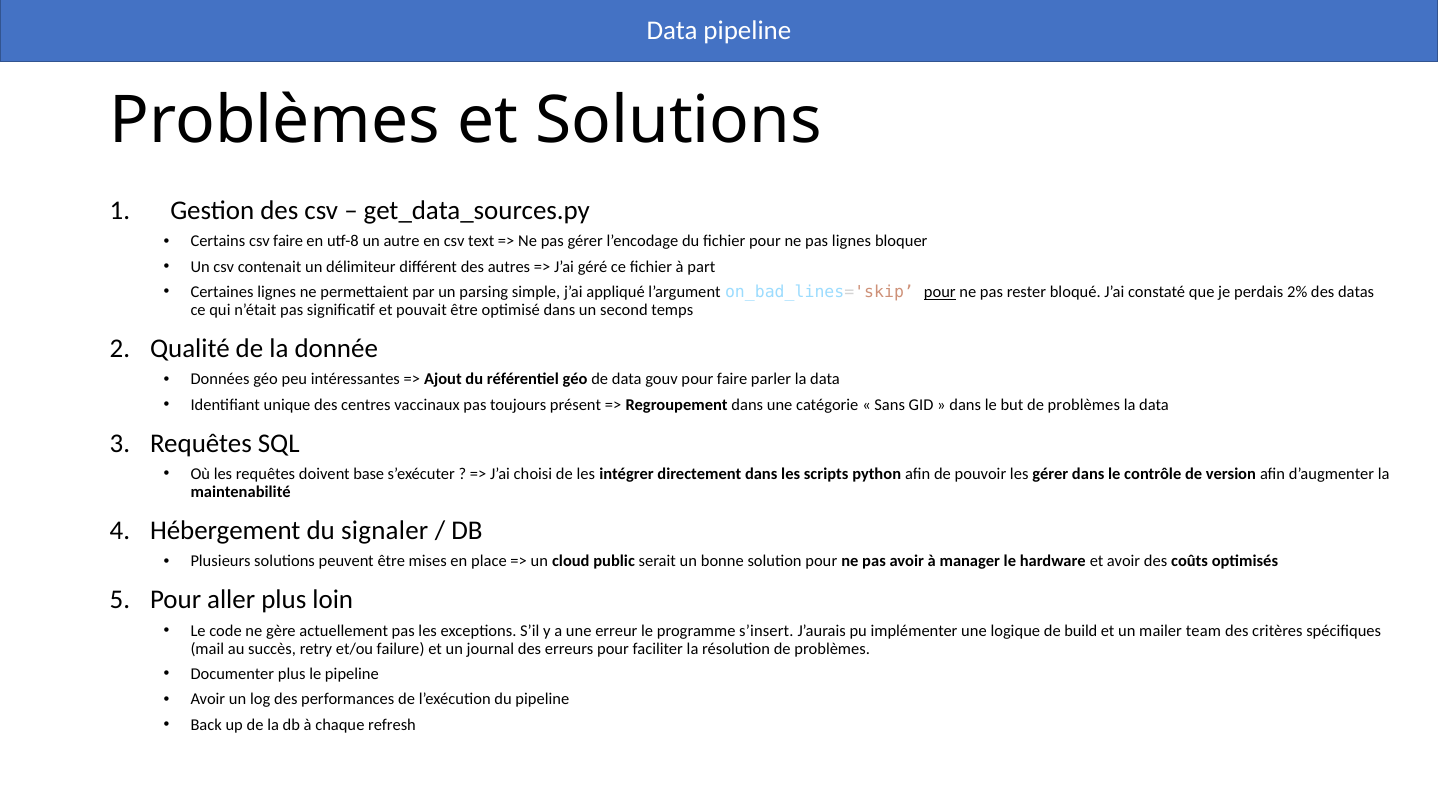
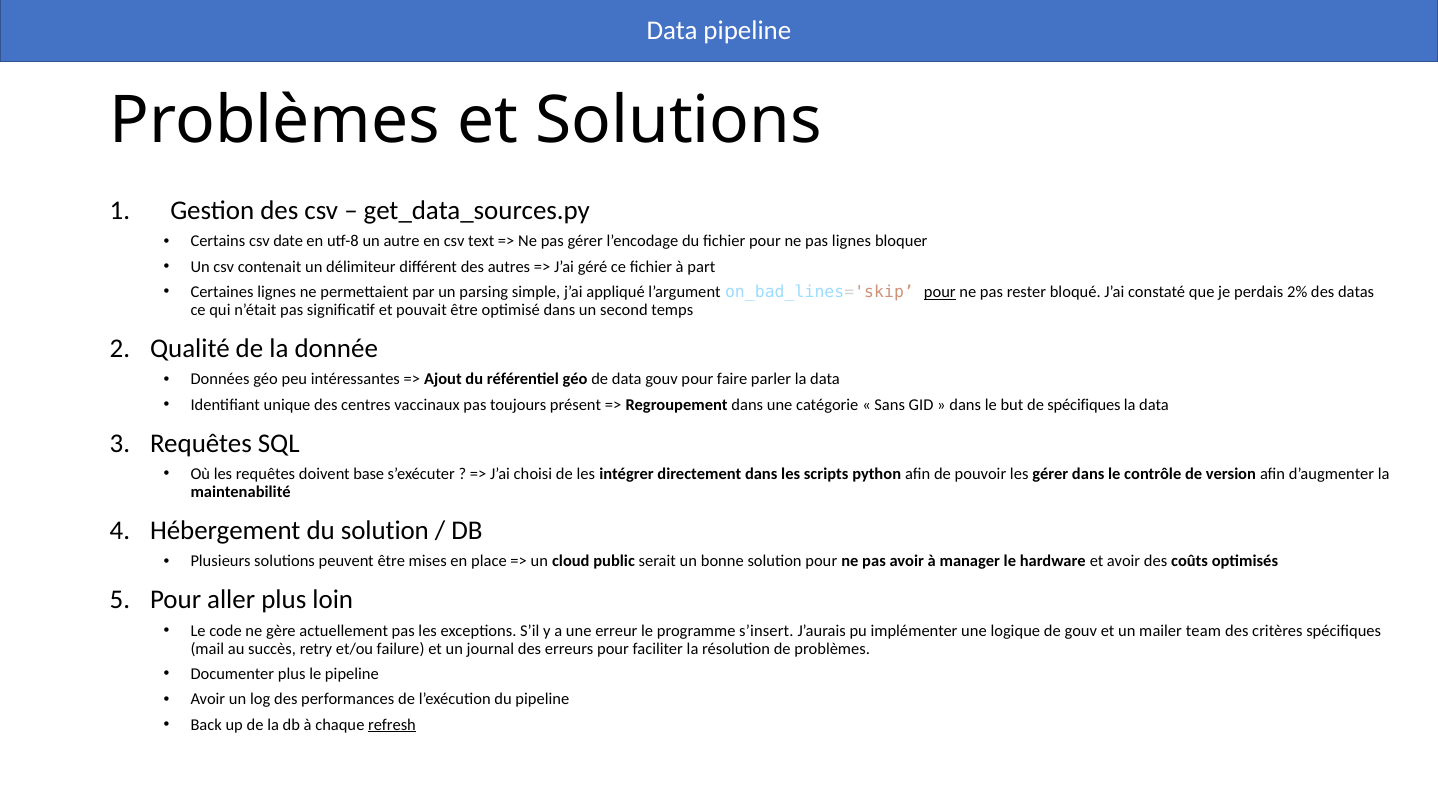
csv faire: faire -> date (288, 242)
but de problèmes: problèmes -> spécifiques (1084, 405)
du signaler: signaler -> solution (385, 530)
de build: build -> gouv (1081, 631)
refresh underline: none -> present (392, 725)
